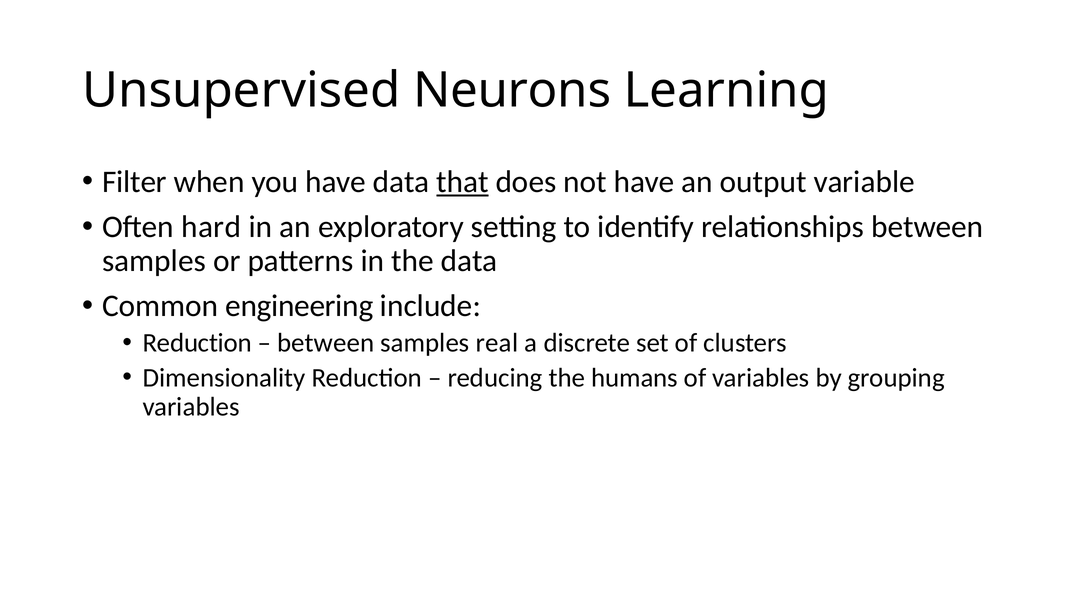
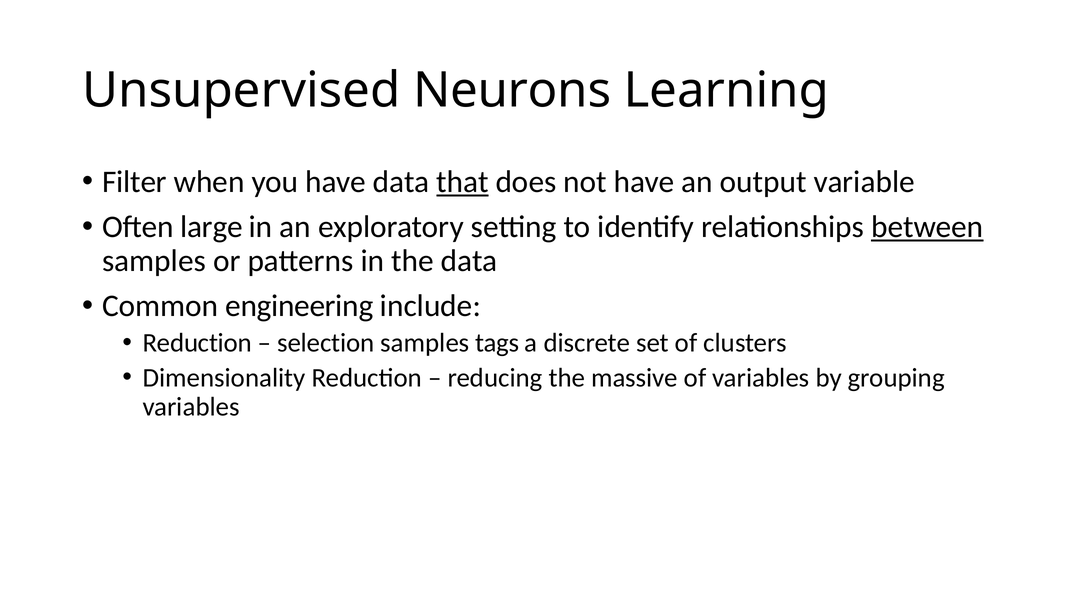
hard: hard -> large (212, 227)
between underline: none -> present (927, 227)
between: between -> selection (326, 343)
real: real -> tags (497, 343)
humans: humans -> massive (635, 378)
